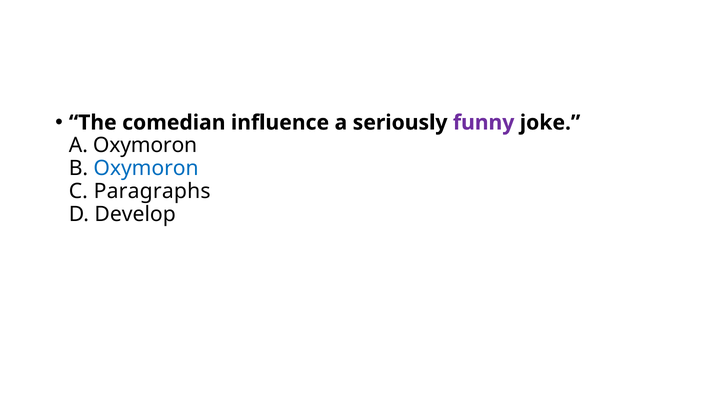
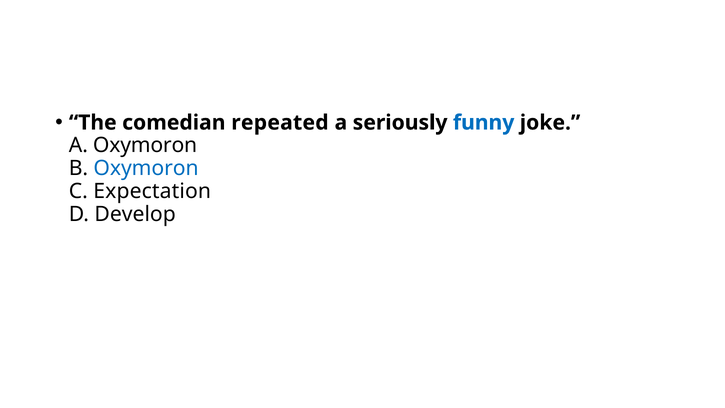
influence: influence -> repeated (280, 123)
funny colour: purple -> blue (484, 123)
Paragraphs: Paragraphs -> Expectation (152, 191)
